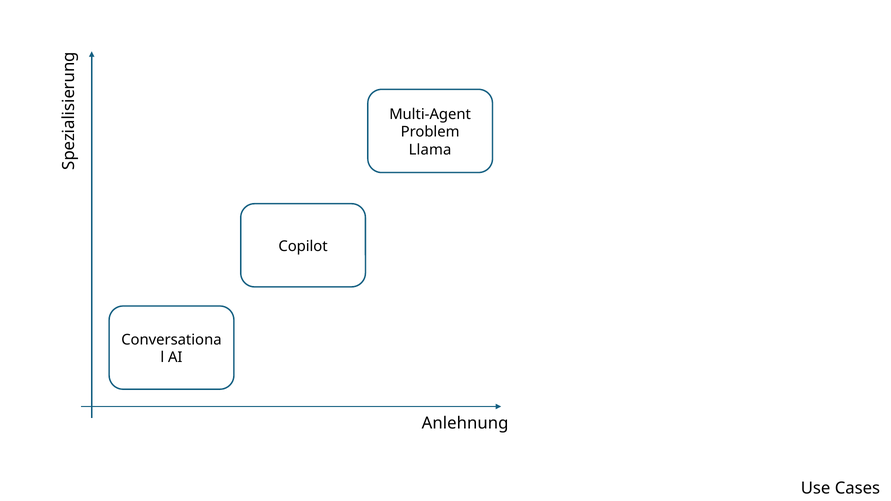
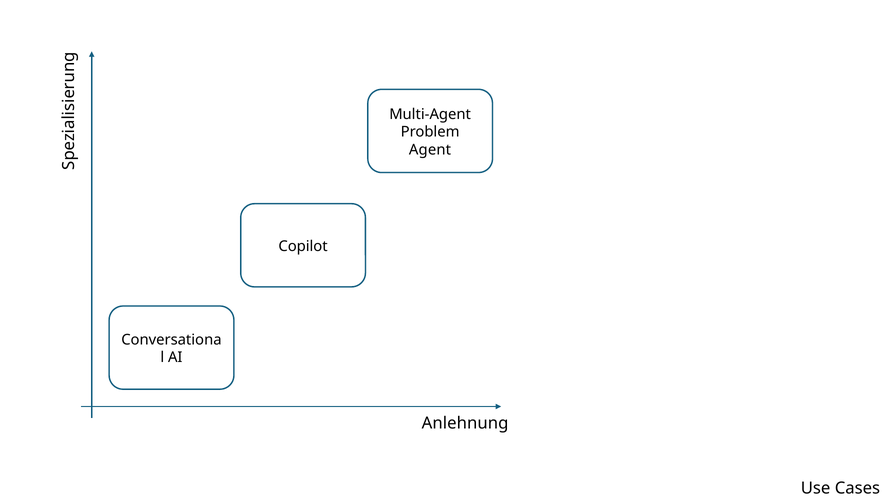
Llama: Llama -> Agent (430, 150)
